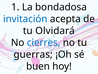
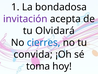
invitación colour: blue -> purple (25, 19)
guerras: guerras -> convida (33, 54)
buen: buen -> toma (38, 66)
